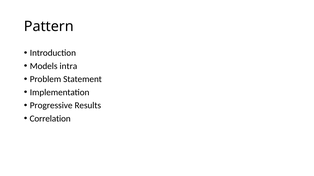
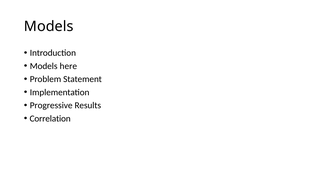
Pattern: Pattern -> Models (49, 26)
intra: intra -> here (68, 66)
